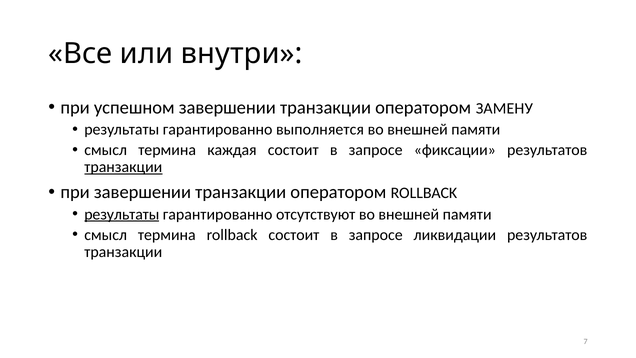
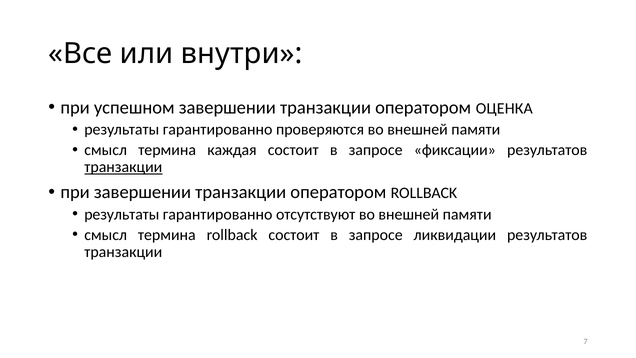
ЗАМЕНУ: ЗАМЕНУ -> ОЦЕНКА (504, 108)
выполняется: выполняется -> проверяются (320, 129)
результаты underline: present -> none (122, 214)
